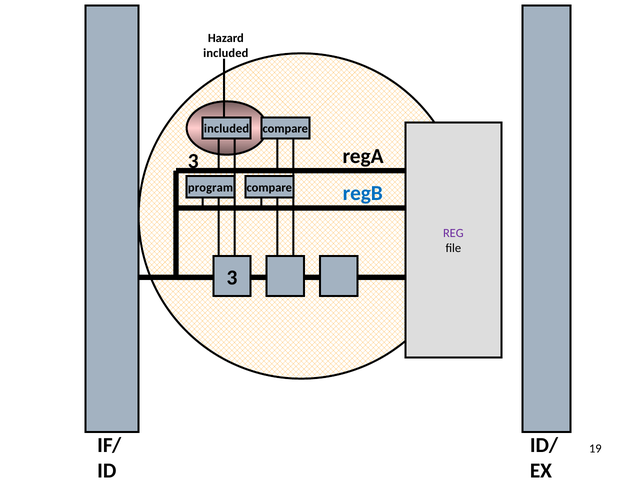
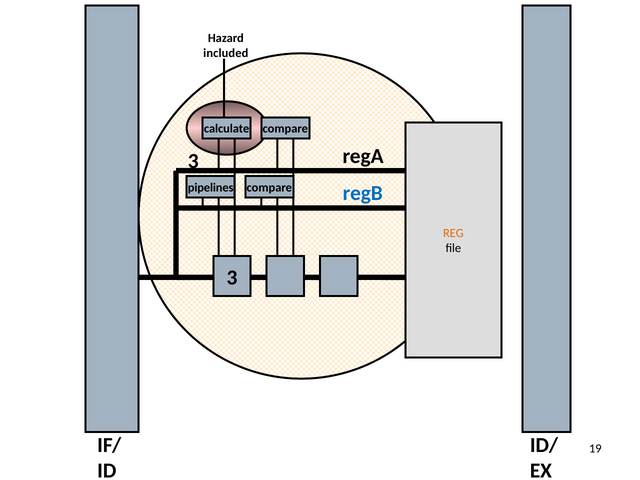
included: included -> calculate (227, 129)
program: program -> pipelines (211, 188)
REG colour: purple -> orange (453, 233)
